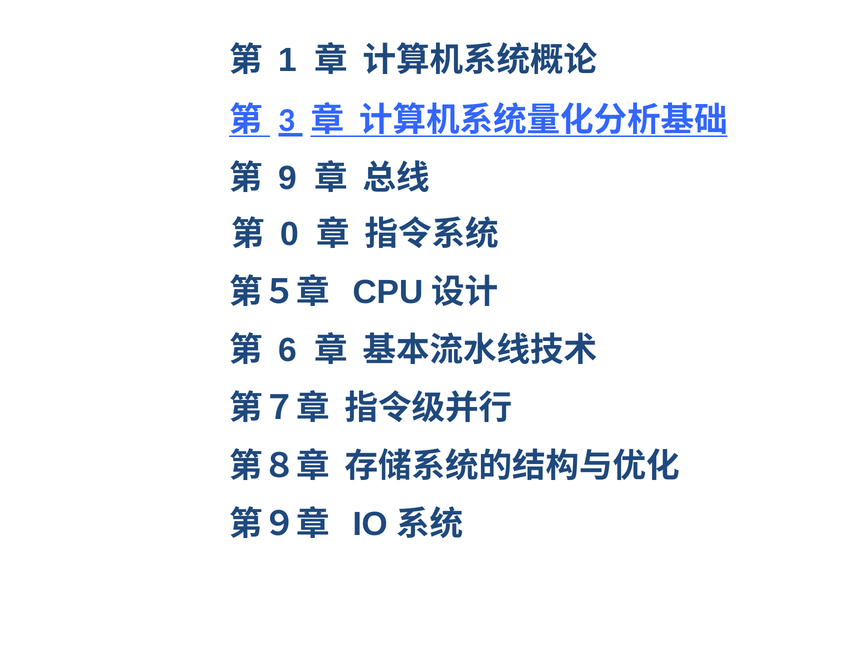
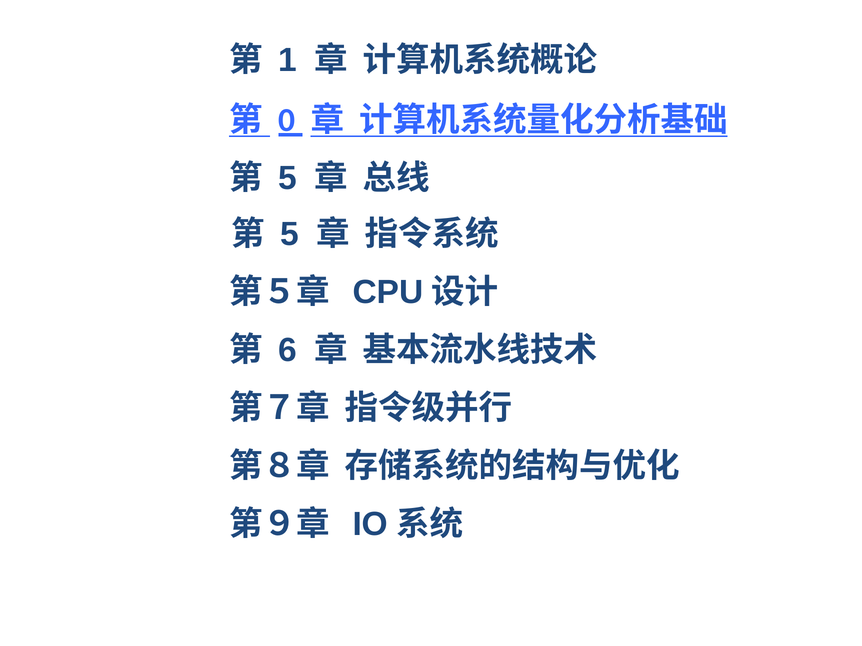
3: 3 -> 0 (287, 120)
9: 9 -> 5 (288, 178)
0: 0 -> 5 (290, 234)
